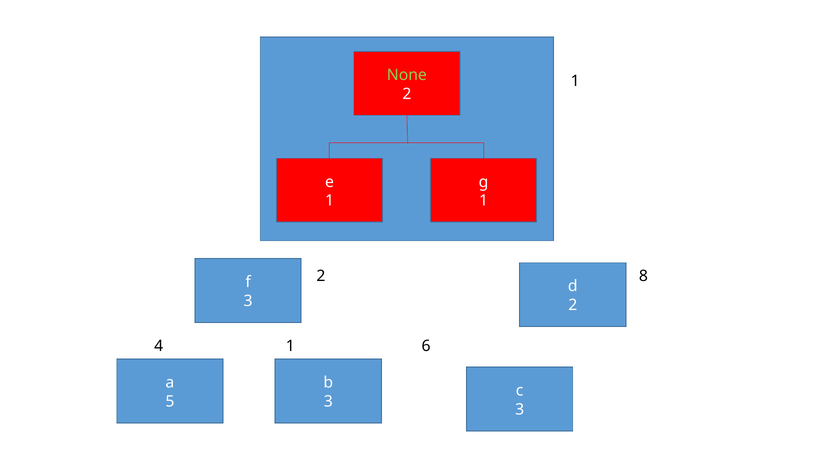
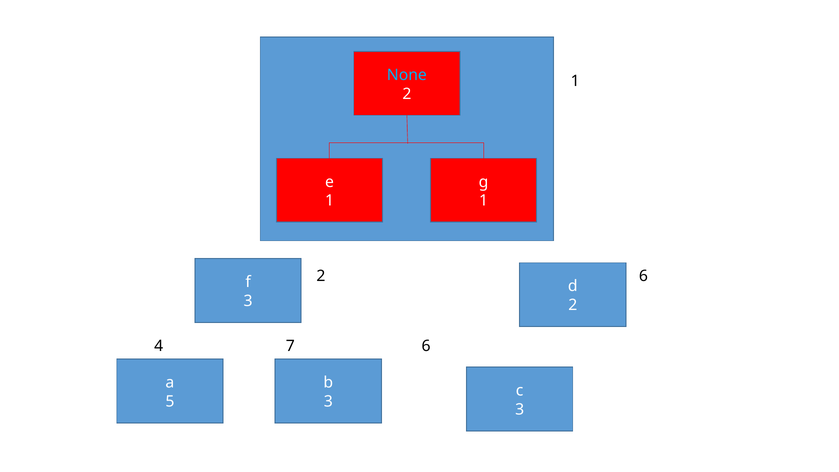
None colour: light green -> light blue (407, 75)
2 8: 8 -> 6 (643, 276)
4 1: 1 -> 7 (290, 346)
